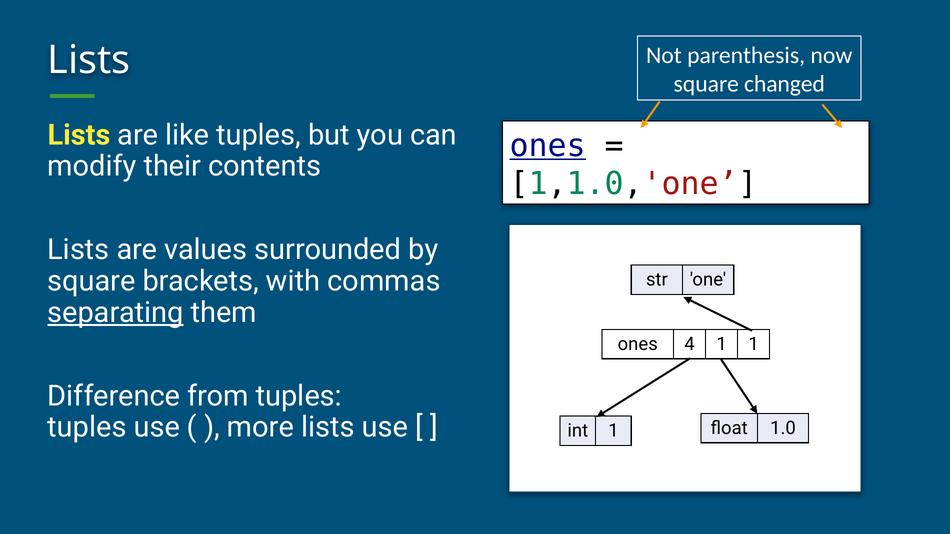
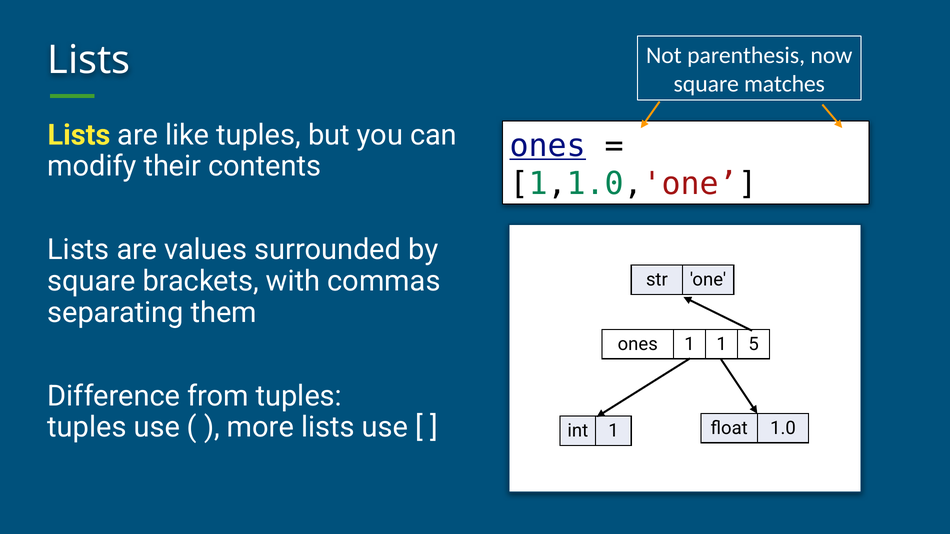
changed: changed -> matches (784, 84)
separating underline: present -> none (116, 313)
ones 4: 4 -> 1 (689, 344)
1 1: 1 -> 5 (754, 344)
